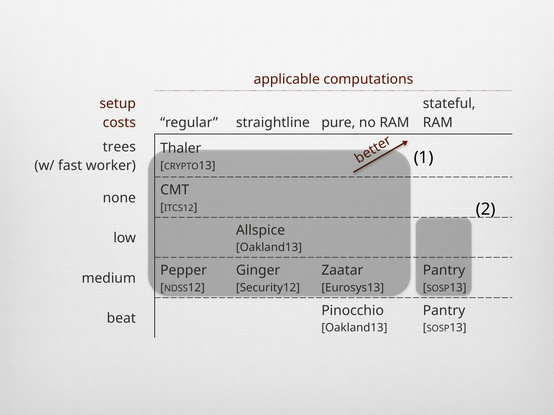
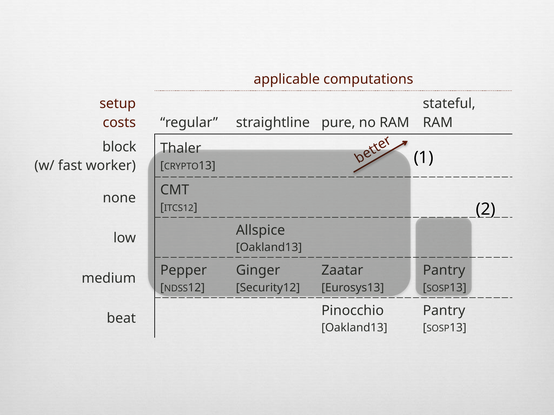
trees: trees -> block (119, 147)
